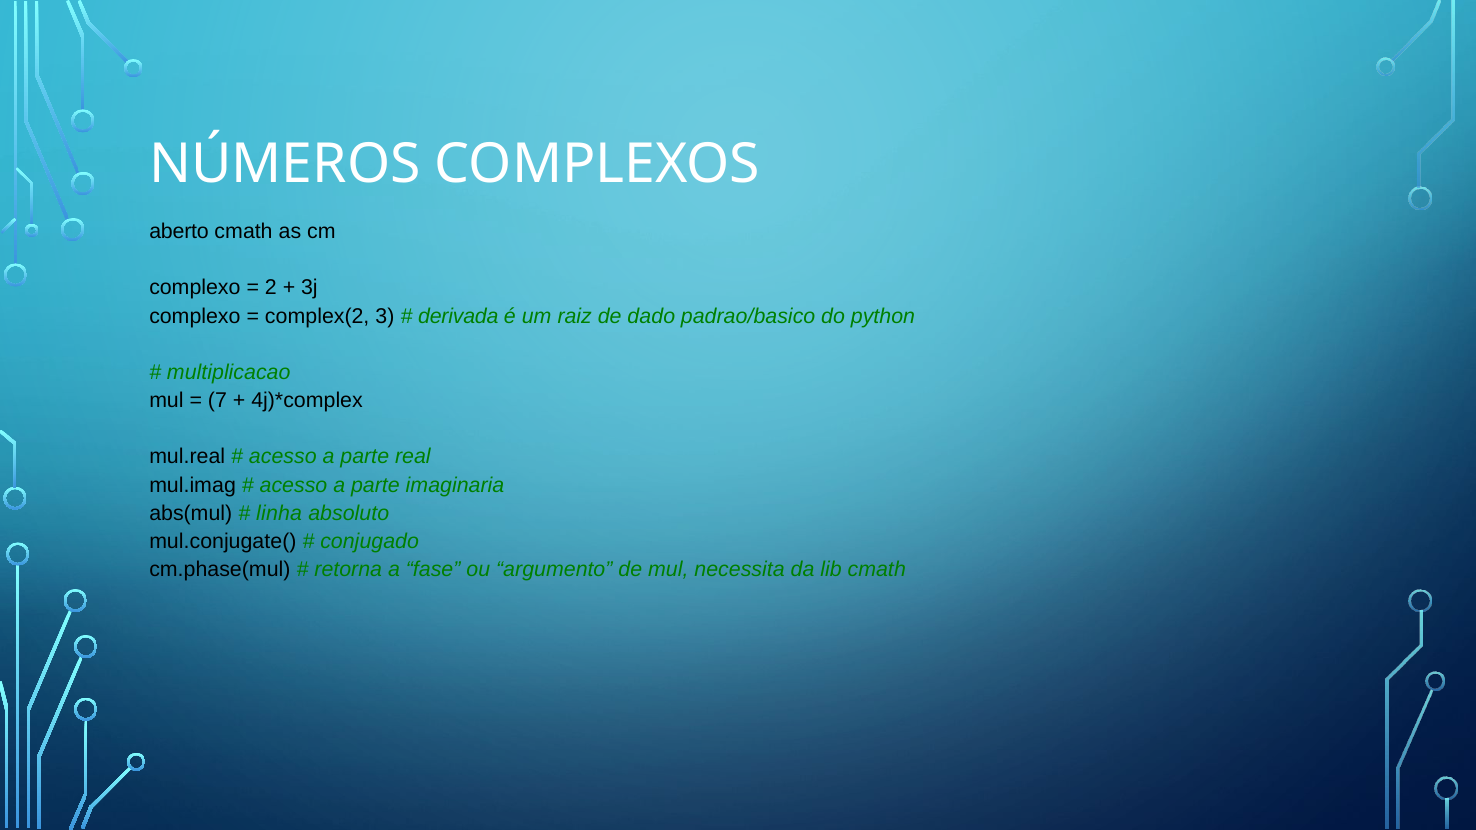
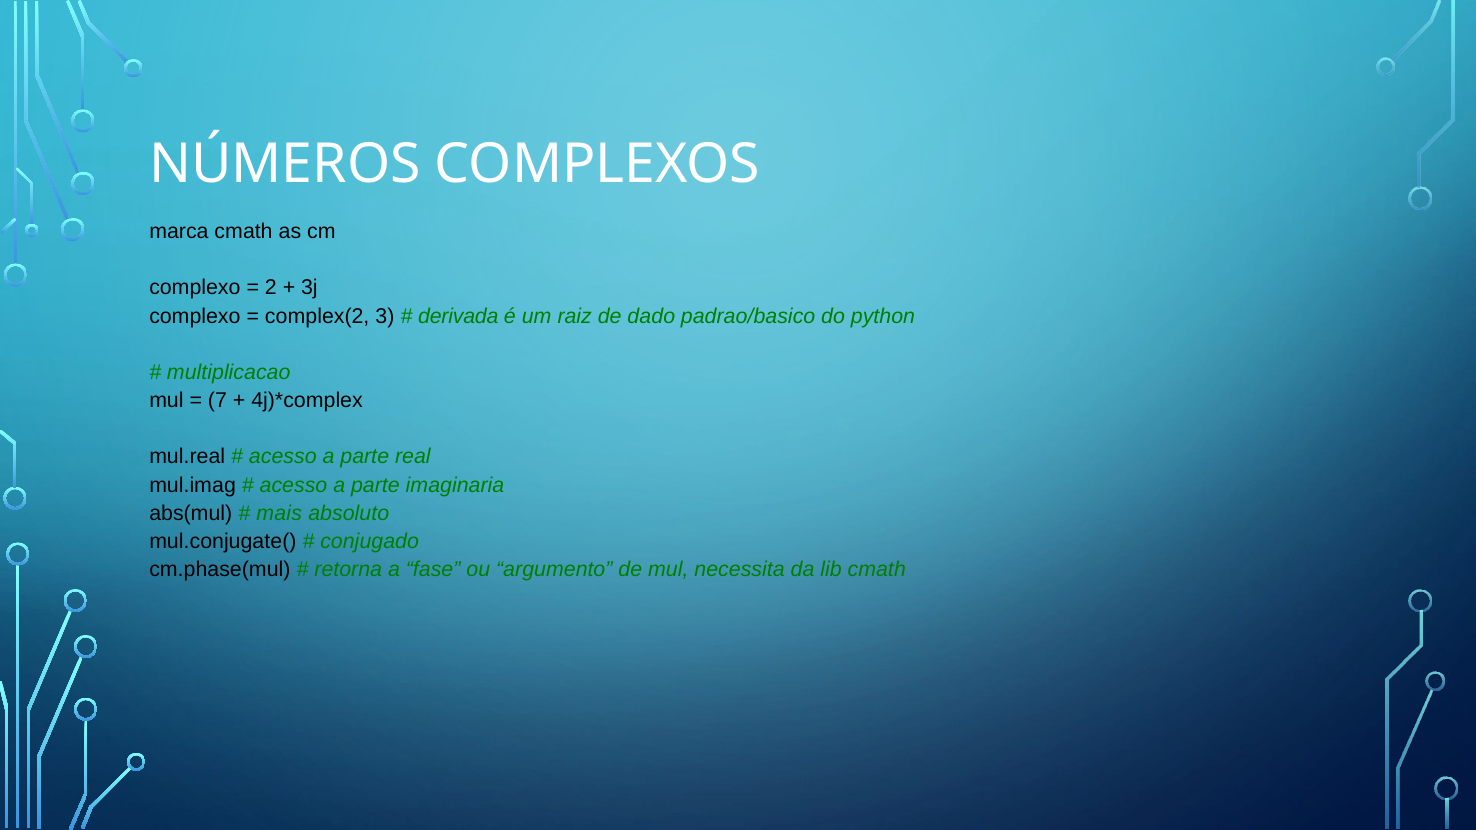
aberto: aberto -> marca (179, 231)
linha: linha -> mais (279, 513)
